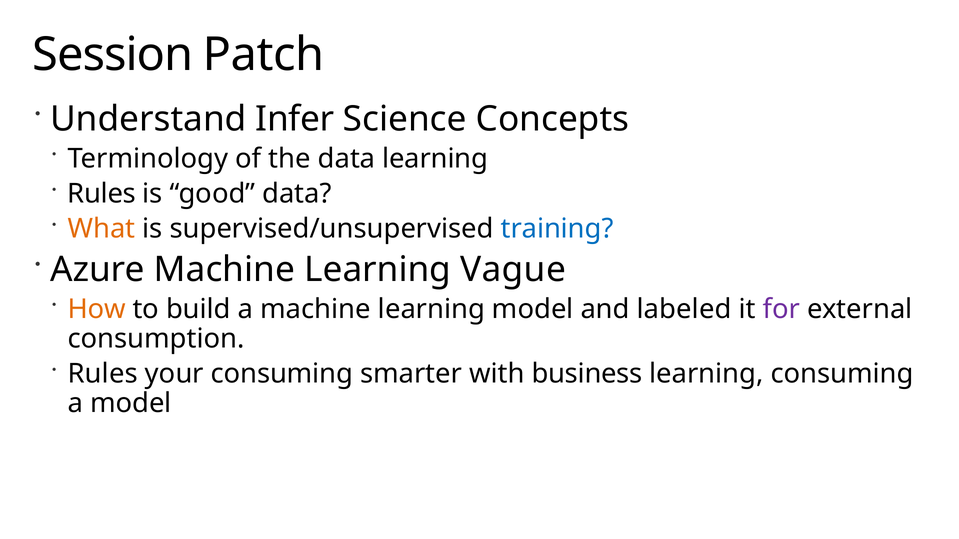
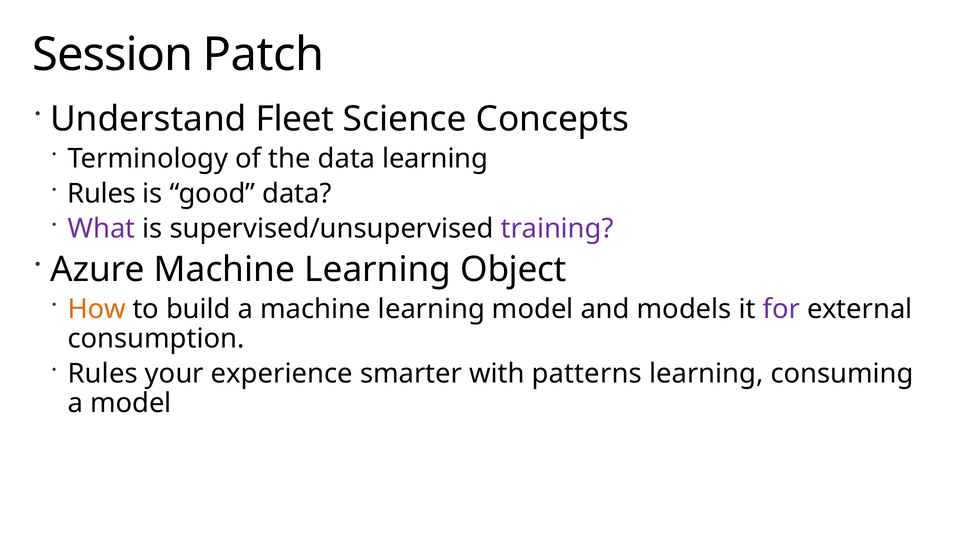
Infer: Infer -> Fleet (295, 119)
What colour: orange -> purple (102, 229)
training colour: blue -> purple (557, 229)
Vague: Vague -> Object (513, 270)
labeled: labeled -> models (684, 309)
your consuming: consuming -> experience (282, 374)
business: business -> patterns (587, 374)
